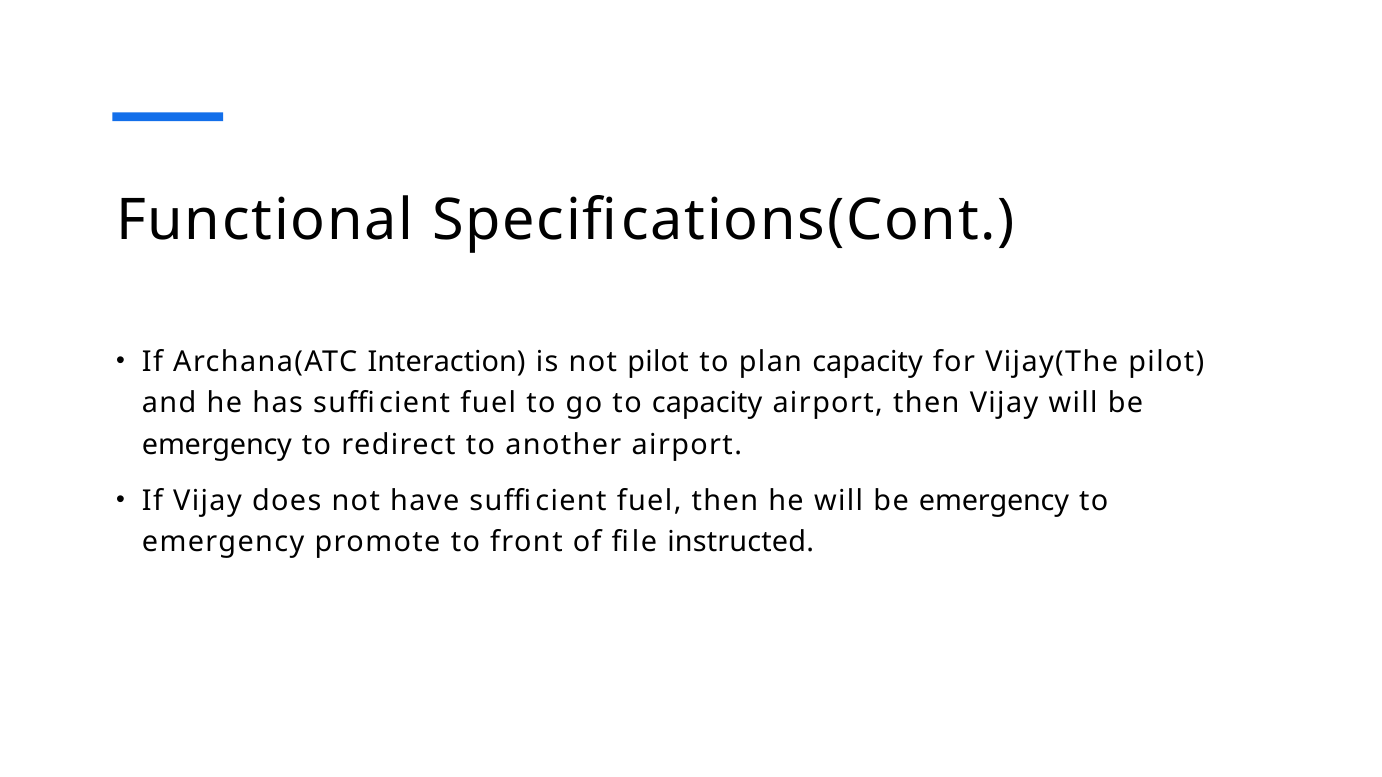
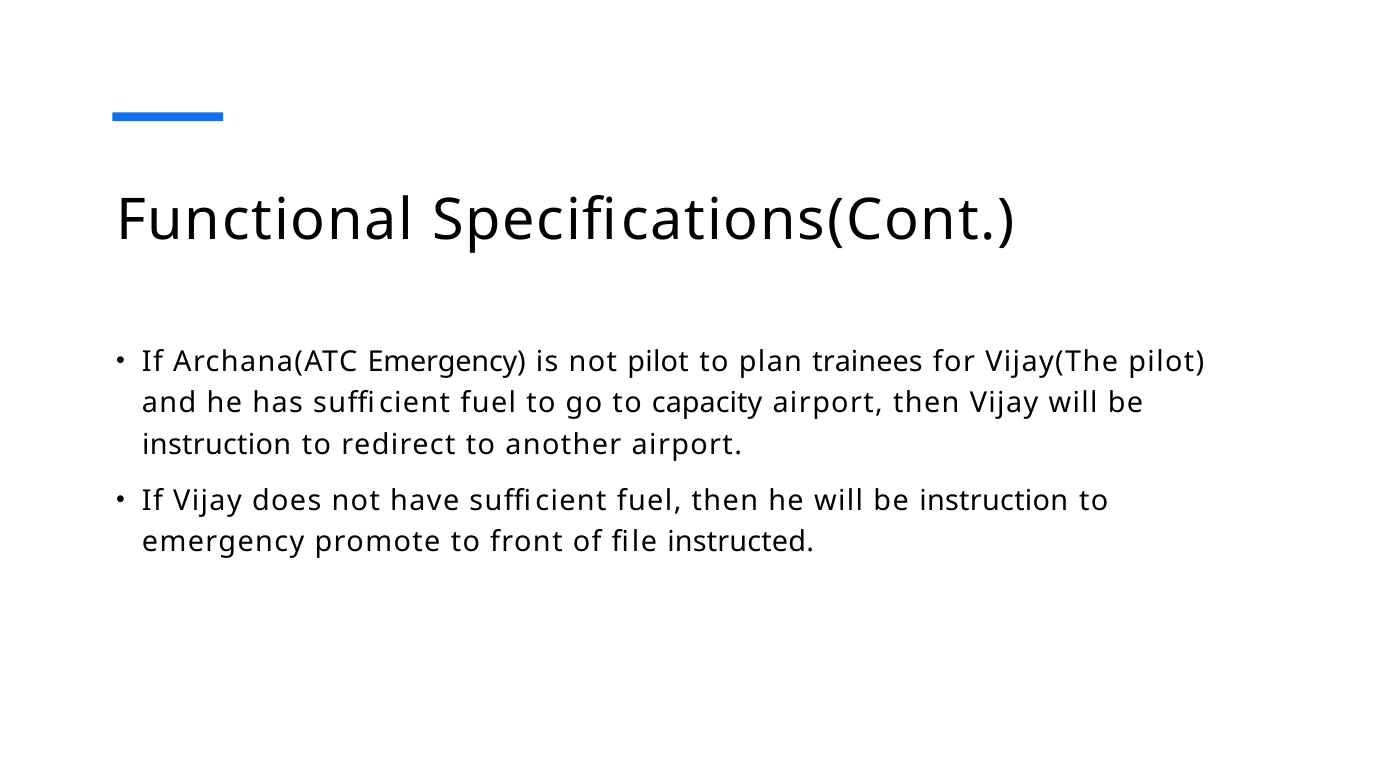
Archana(ATC Interaction: Interaction -> Emergency (447, 362)
plan capacity: capacity -> trainees (868, 362)
emergency: emergency -> instruction (217, 445)
he will be emergency: emergency -> instruction (994, 501)
